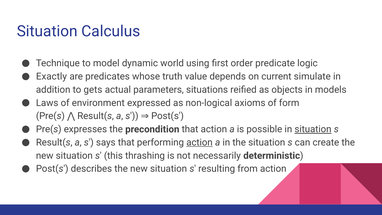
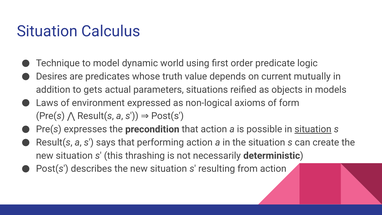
Exactly: Exactly -> Desires (52, 76)
simulate: simulate -> mutually (312, 76)
action underline: present -> none (199, 142)
